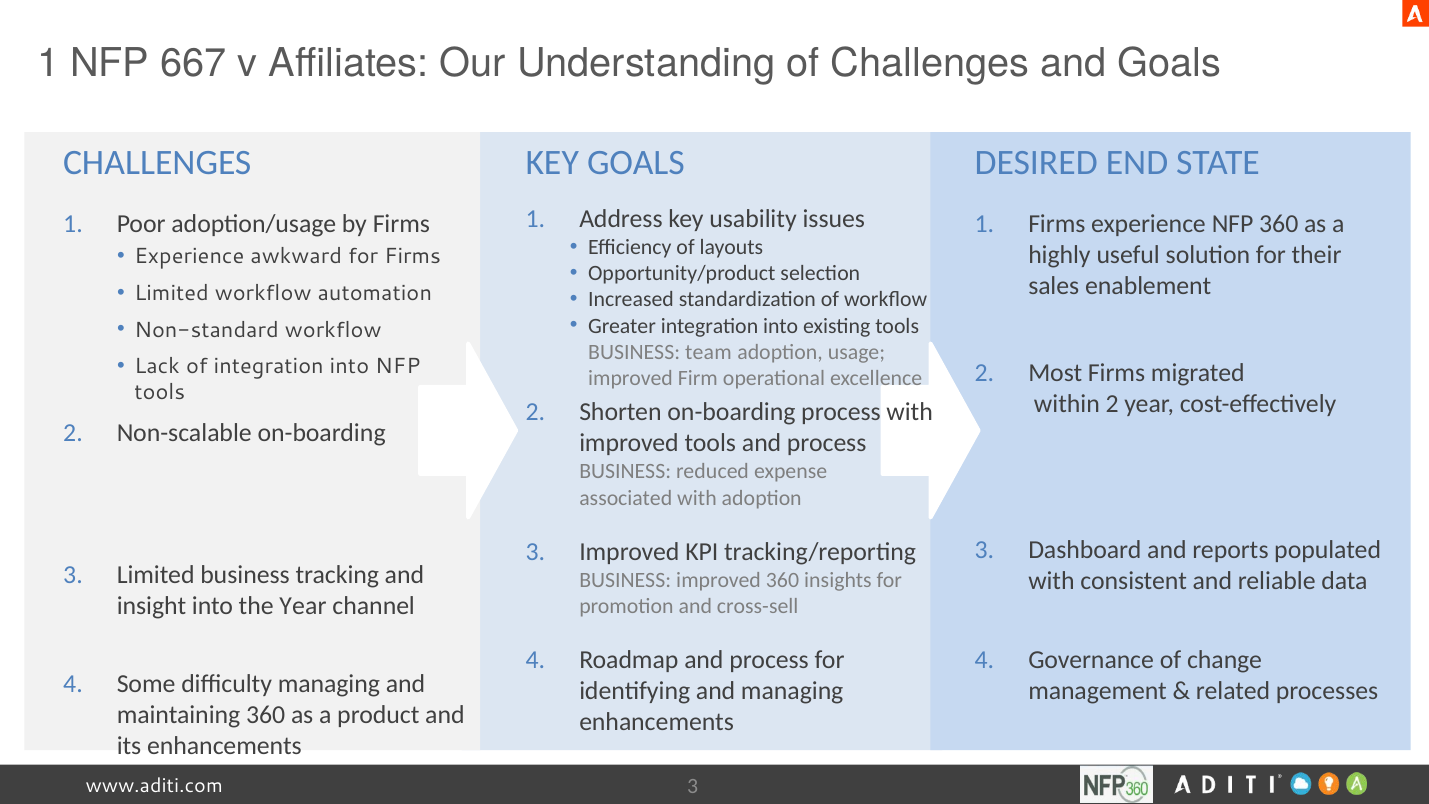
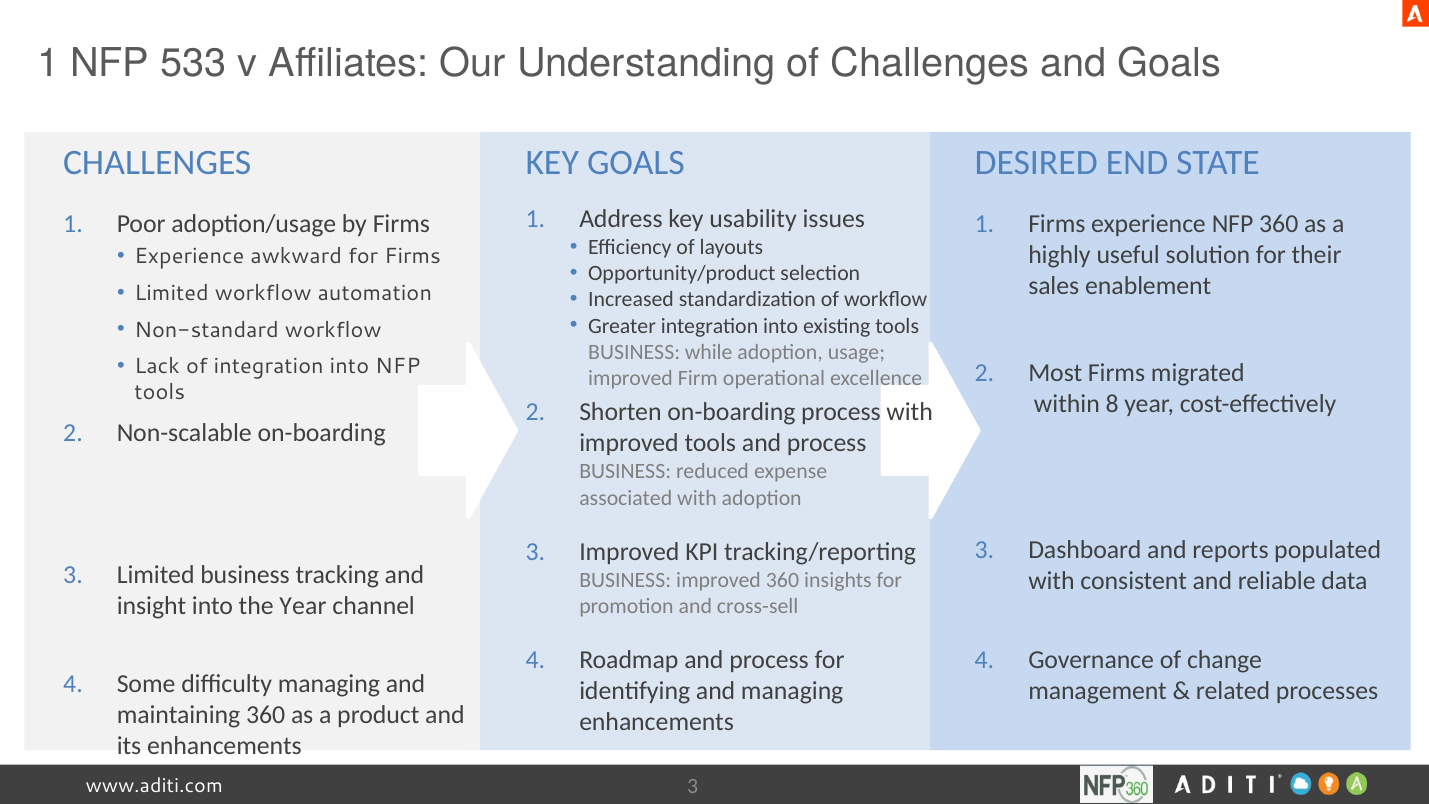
667: 667 -> 533 (194, 63)
team: team -> while (709, 352)
within 2: 2 -> 8 (1112, 404)
